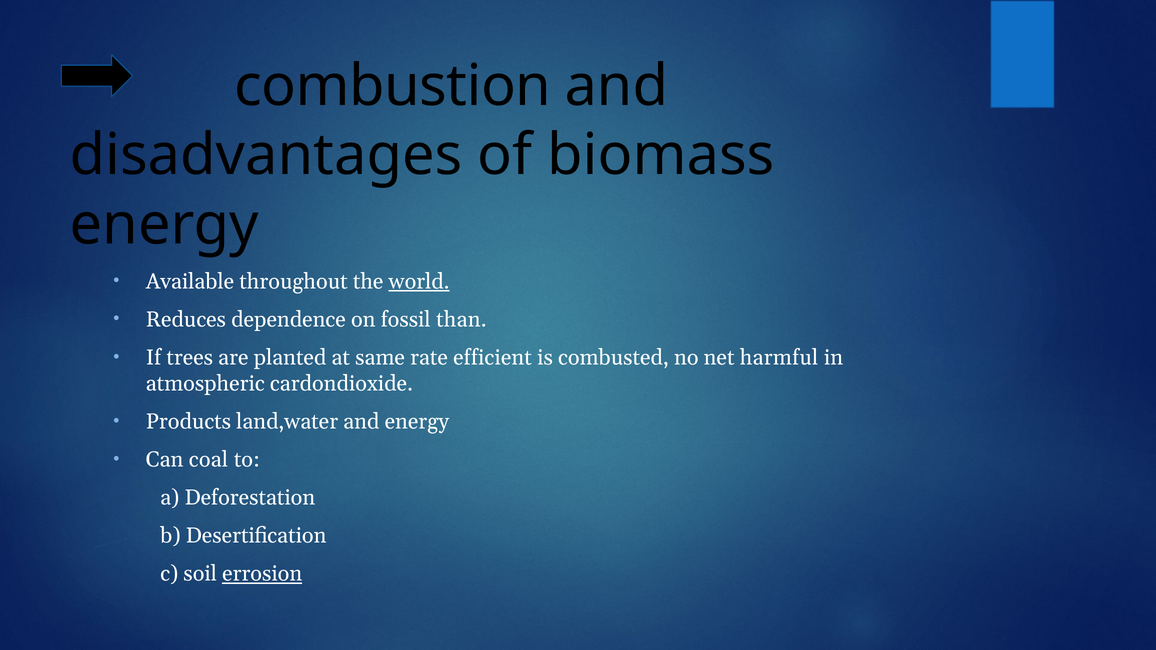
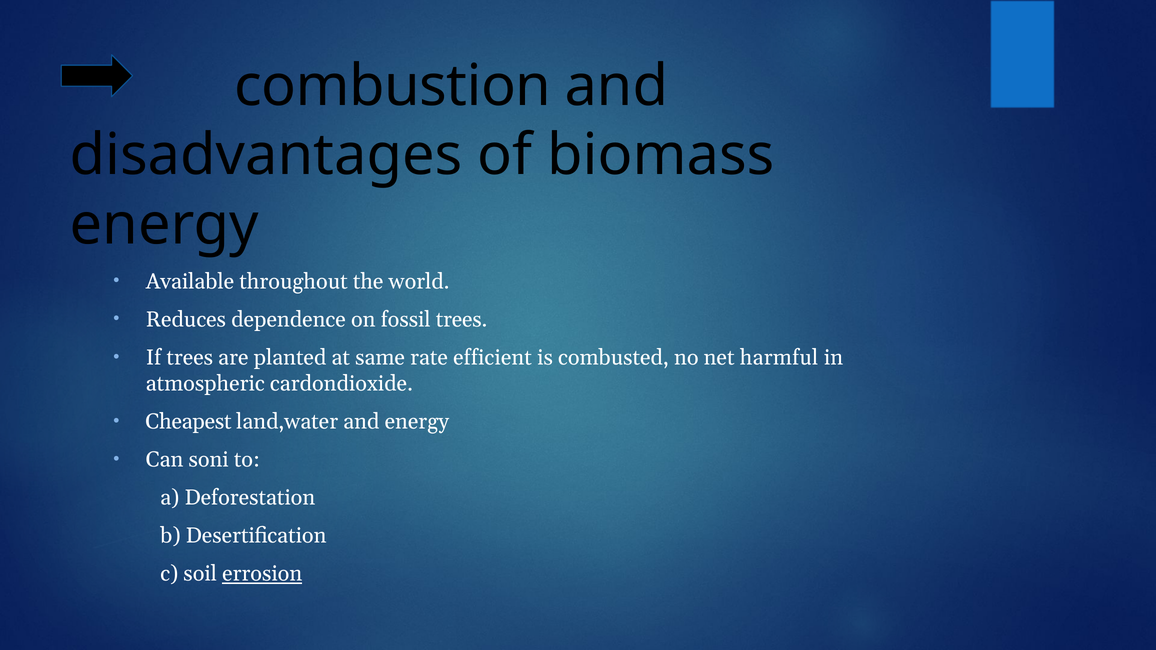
world underline: present -> none (419, 282)
fossil than: than -> trees (462, 320)
Products: Products -> Cheapest (189, 422)
coal: coal -> soni (209, 460)
